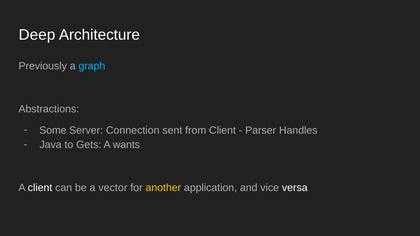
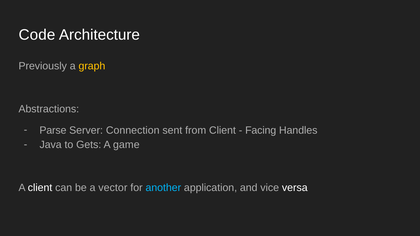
Deep: Deep -> Code (37, 35)
graph colour: light blue -> yellow (92, 66)
Some: Some -> Parse (53, 130)
Parser: Parser -> Facing (261, 130)
wants: wants -> game (126, 145)
another colour: yellow -> light blue (163, 188)
